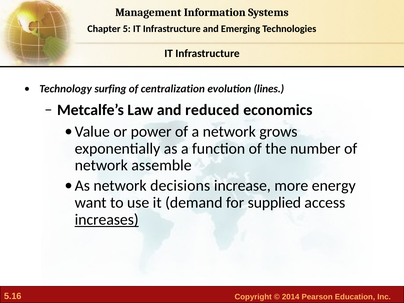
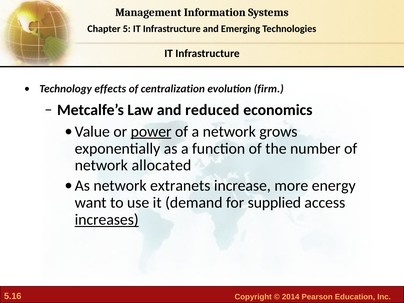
surfing: surfing -> effects (110, 89)
lines: lines -> firm (269, 89)
power underline: none -> present (151, 132)
assemble: assemble -> allocated (161, 165)
decisions: decisions -> extranets (180, 186)
